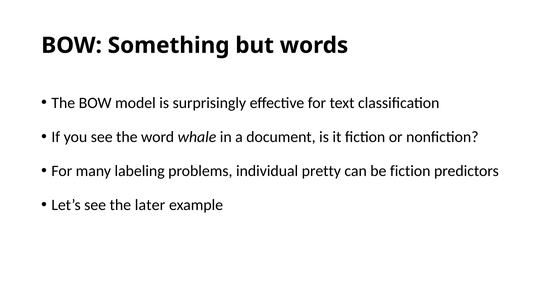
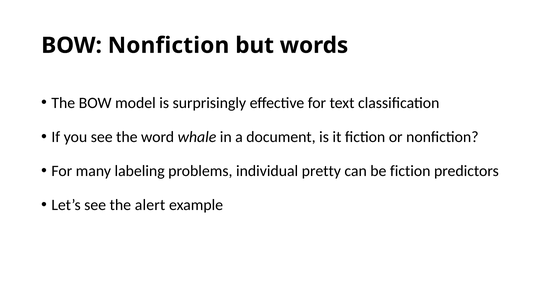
BOW Something: Something -> Nonfiction (168, 45)
later: later -> alert (150, 205)
